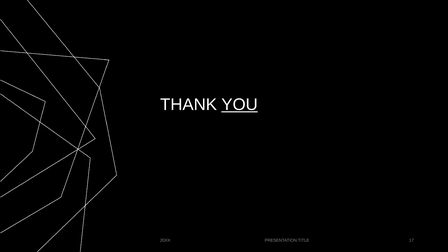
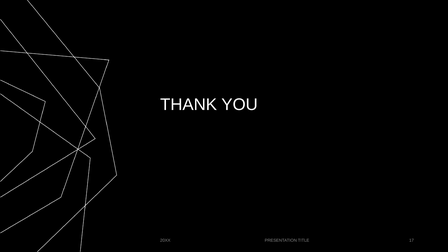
YOU underline: present -> none (240, 105)
